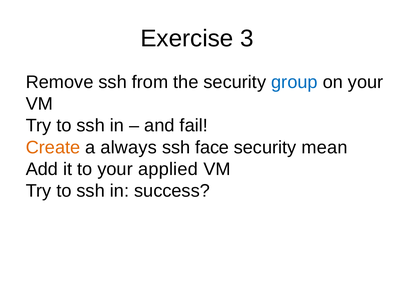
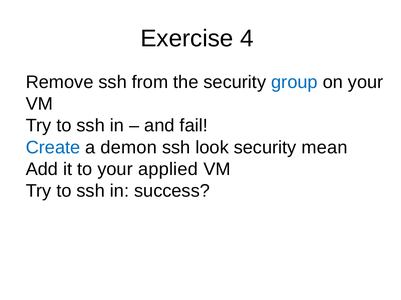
3: 3 -> 4 (247, 39)
Create colour: orange -> blue (53, 148)
always: always -> demon (129, 148)
face: face -> look (212, 148)
